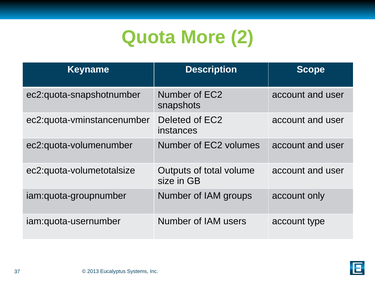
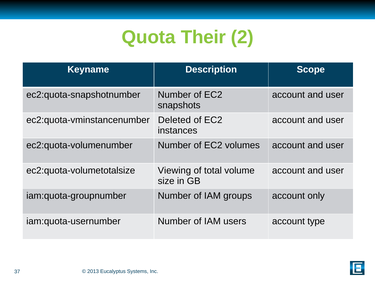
More: More -> Their (203, 37)
Outputs: Outputs -> Viewing (174, 171)
